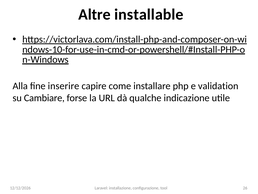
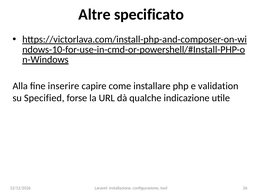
installable: installable -> specificato (149, 14)
Cambiare: Cambiare -> Specified (44, 98)
